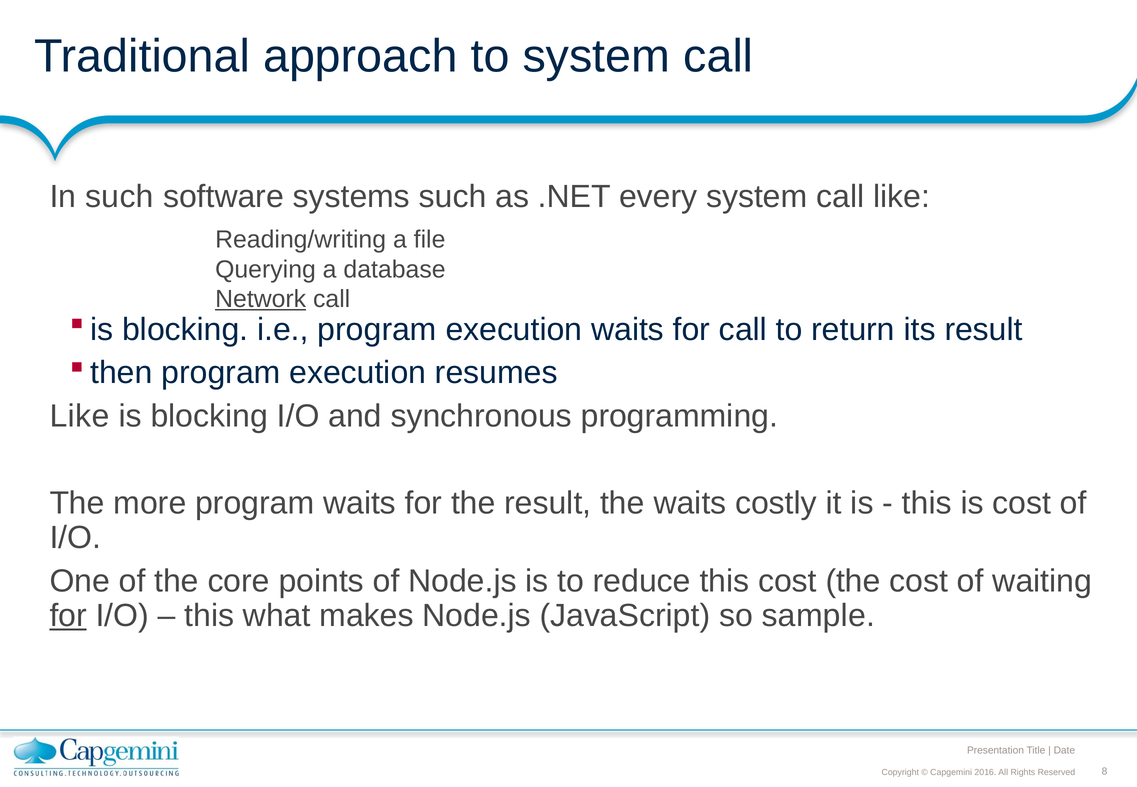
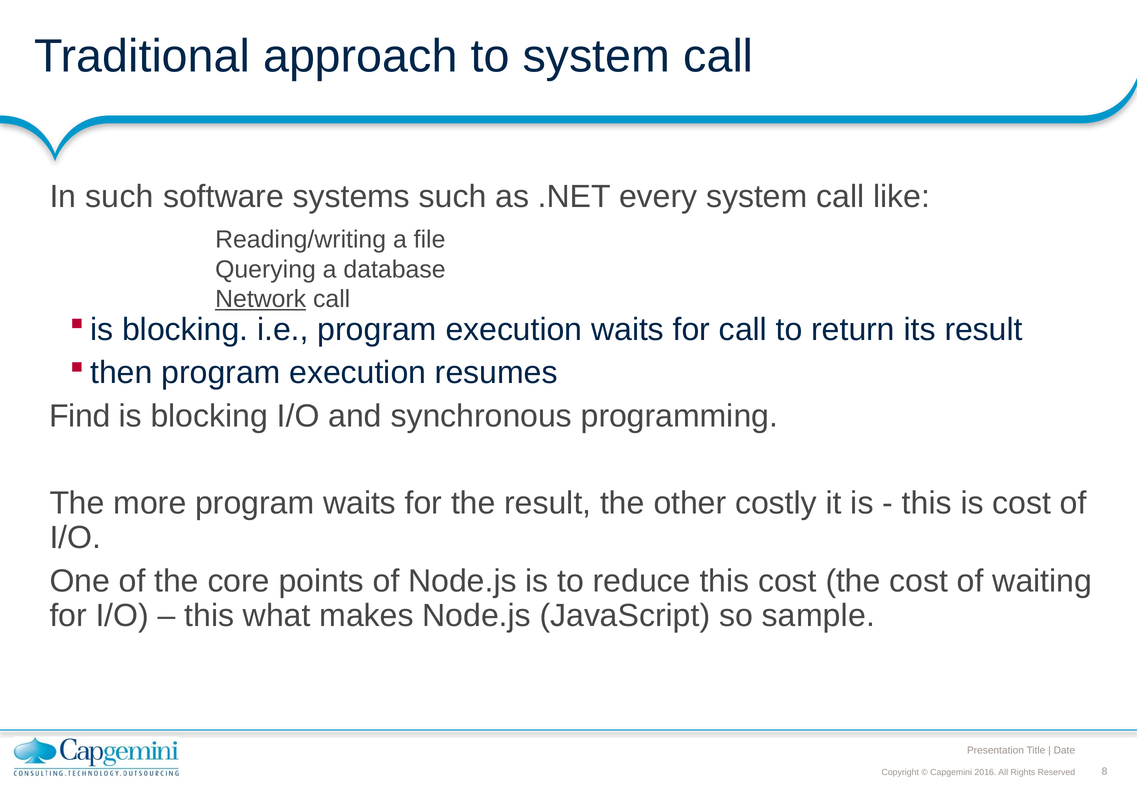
Like: Like -> Find (80, 416)
the waits: waits -> other (690, 503)
for underline: present -> none (68, 616)
